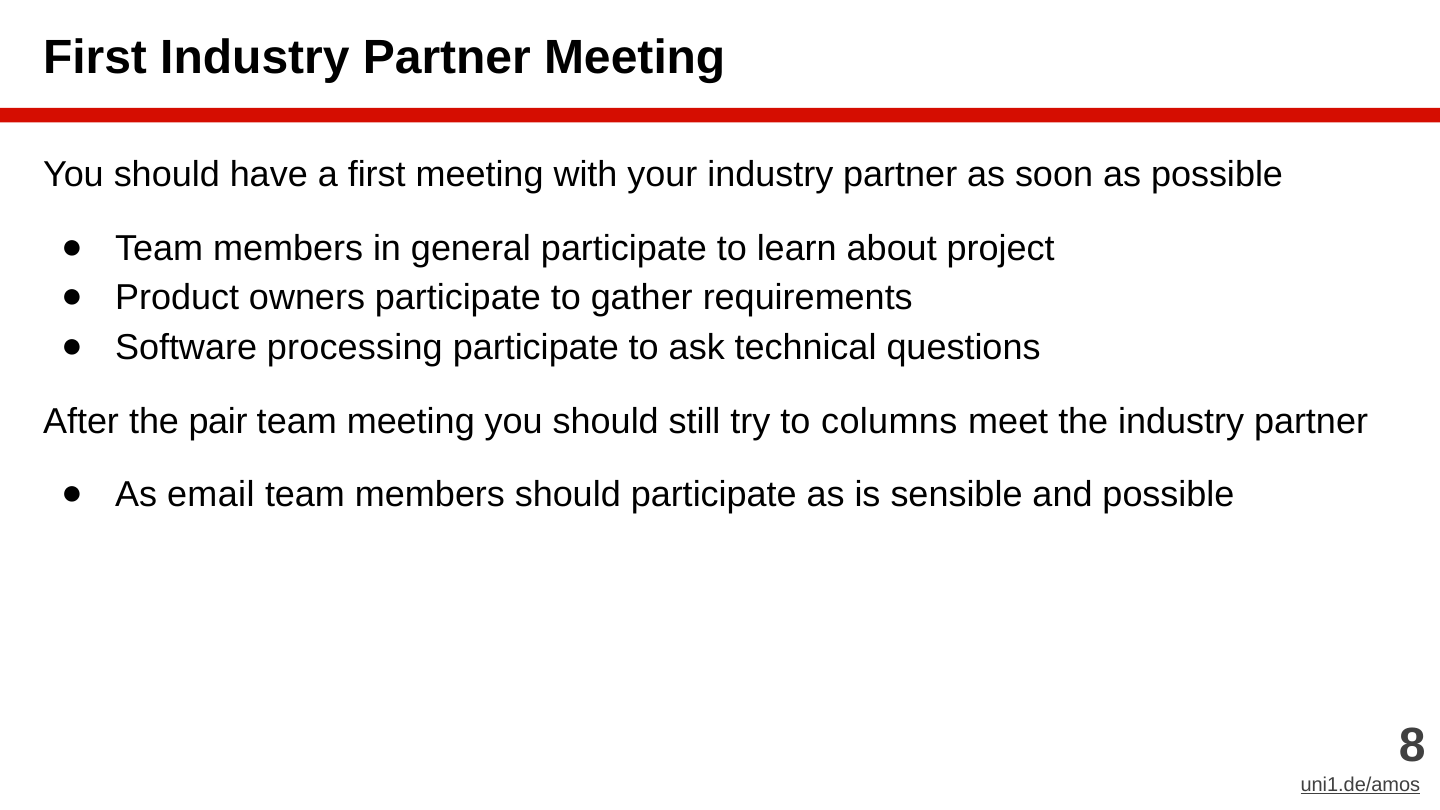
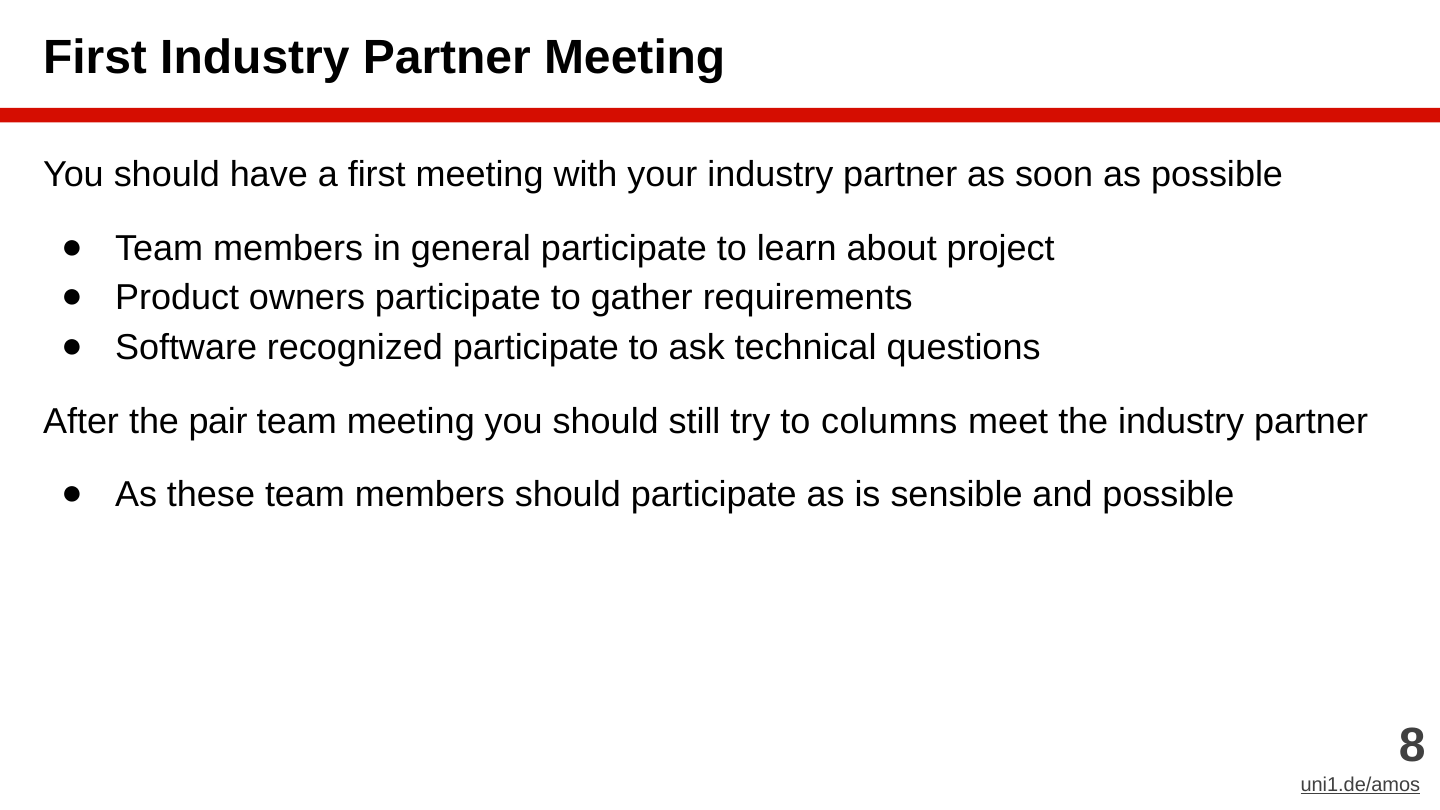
processing: processing -> recognized (355, 348)
email: email -> these (211, 495)
